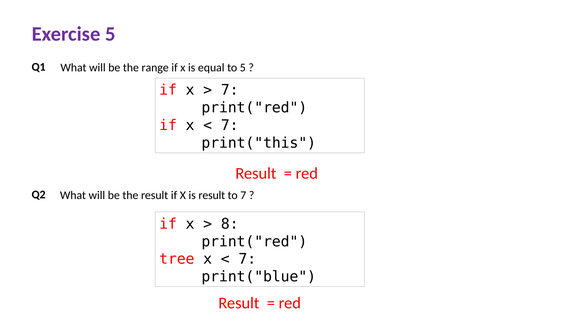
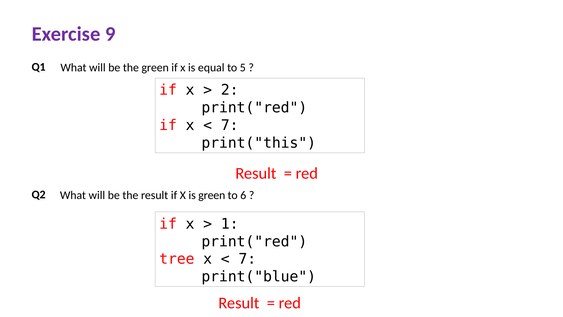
Exercise 5: 5 -> 9 (110, 34)
the range: range -> green (155, 68)
7: 7 -> 2 (230, 90)
is result: result -> green (212, 195)
to 7: 7 -> 6 (243, 195)
8: 8 -> 1 (230, 224)
